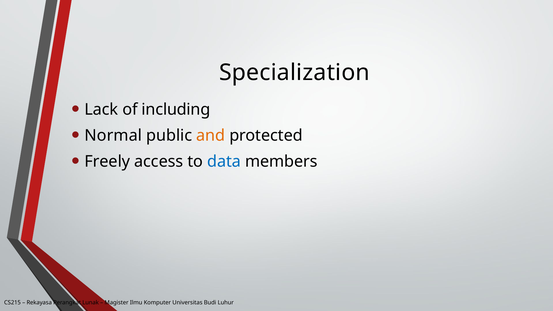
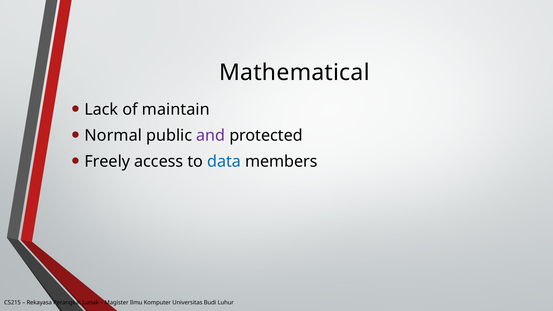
Specialization: Specialization -> Mathematical (294, 72)
including: including -> maintain (176, 109)
and colour: orange -> purple (211, 135)
